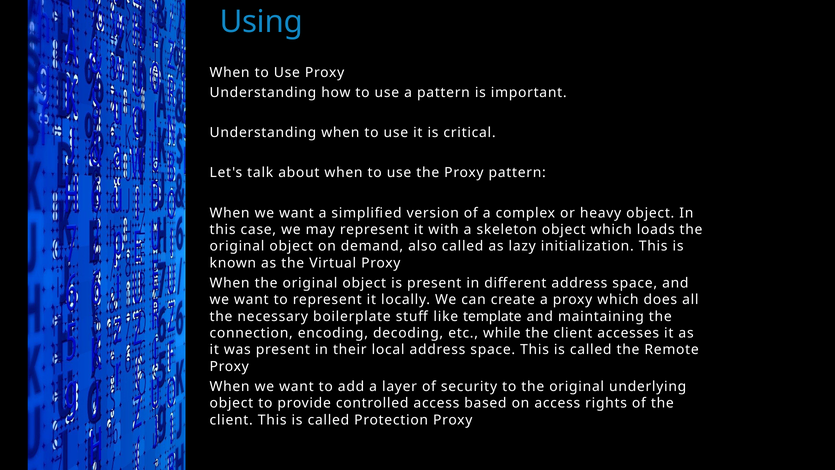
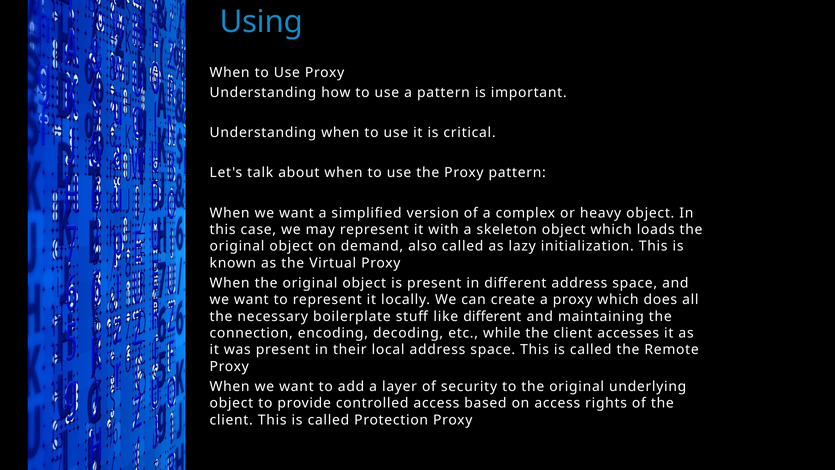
like template: template -> different (492, 316)
